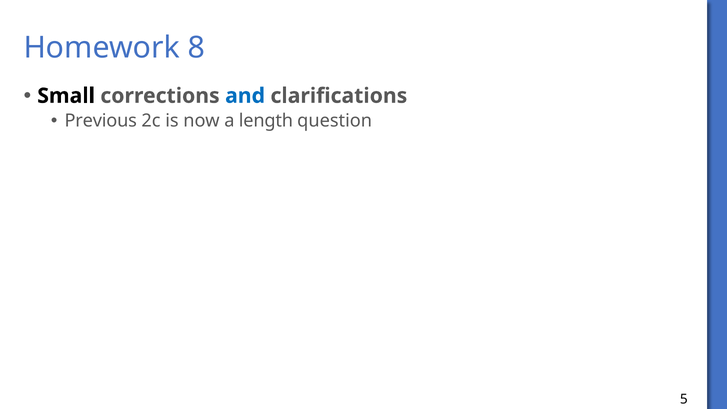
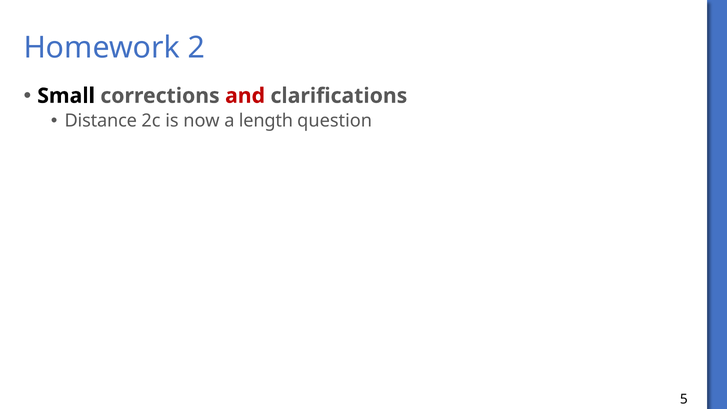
8: 8 -> 2 (196, 48)
and colour: blue -> red (245, 96)
Previous: Previous -> Distance (101, 121)
